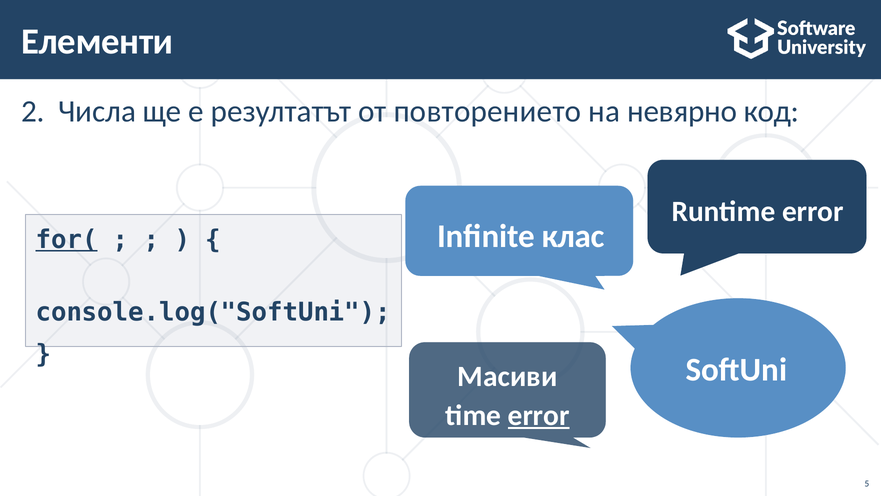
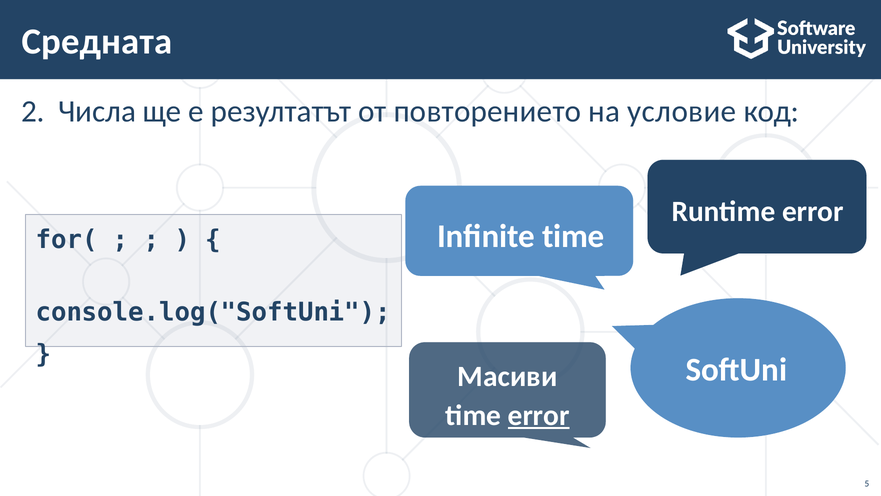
Елементи: Елементи -> Средната (97, 42)
невярно: невярно -> условие (682, 111)
Infinite клас: клас -> time (573, 236)
for( underline: present -> none (67, 239)
